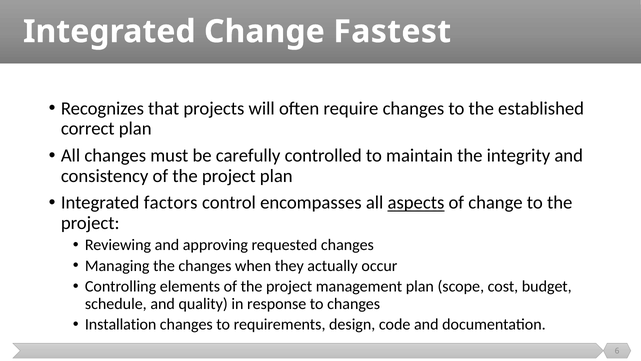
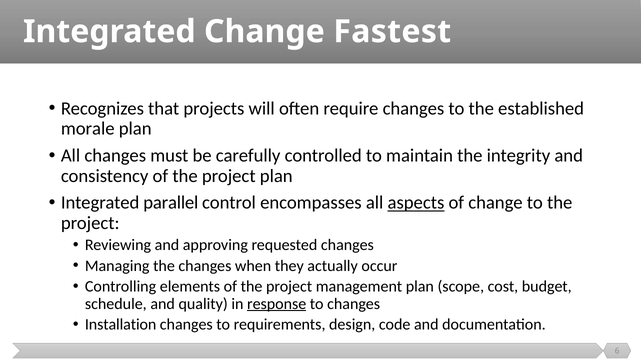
correct: correct -> morale (88, 129)
factors: factors -> parallel (171, 203)
response underline: none -> present (277, 303)
